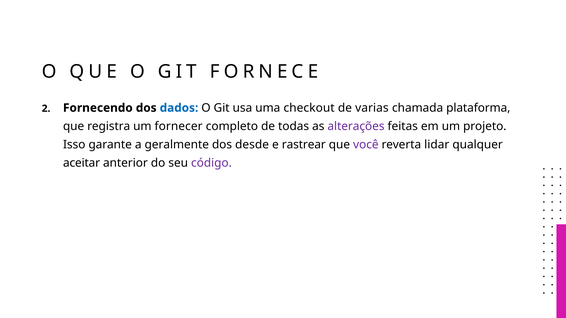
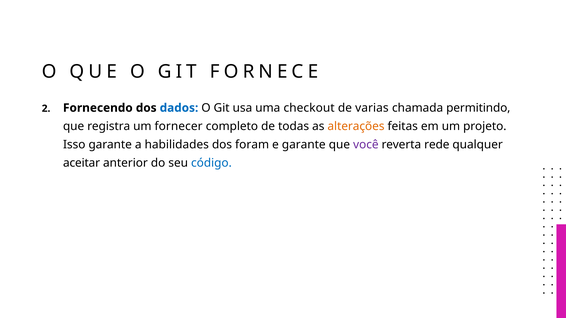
plataforma: plataforma -> permitindo (478, 108)
alterações colour: purple -> orange (356, 126)
geralmente: geralmente -> habilidades (177, 145)
desde: desde -> foram (252, 145)
e rastrear: rastrear -> garante (304, 145)
lidar: lidar -> rede (437, 145)
código colour: purple -> blue (211, 163)
